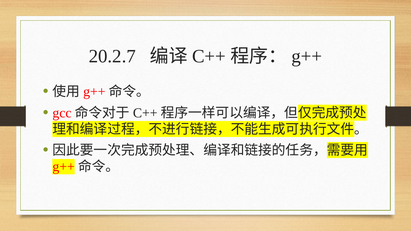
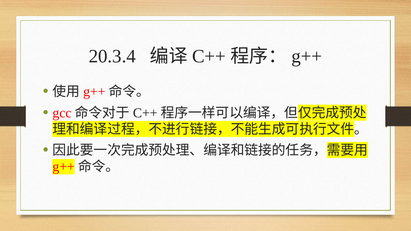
20.2.7: 20.2.7 -> 20.3.4 (112, 56)
